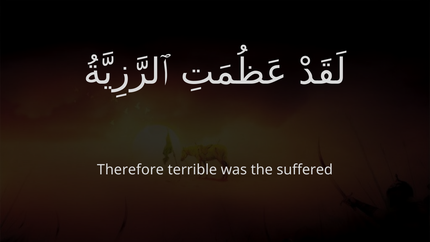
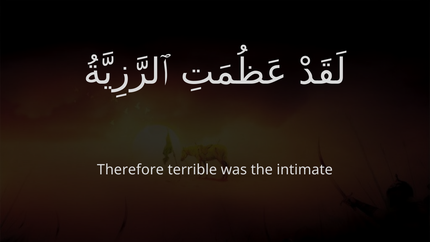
suffered: suffered -> intimate (305, 170)
